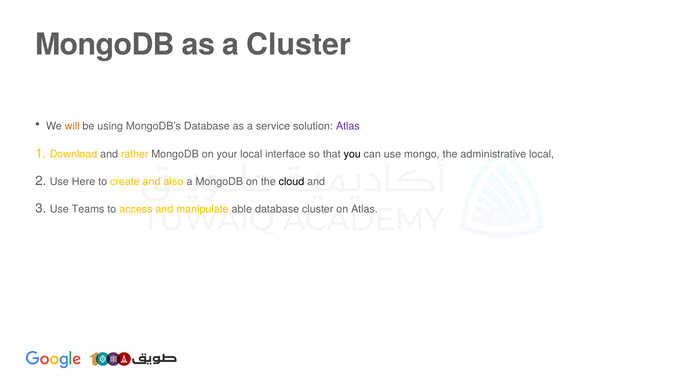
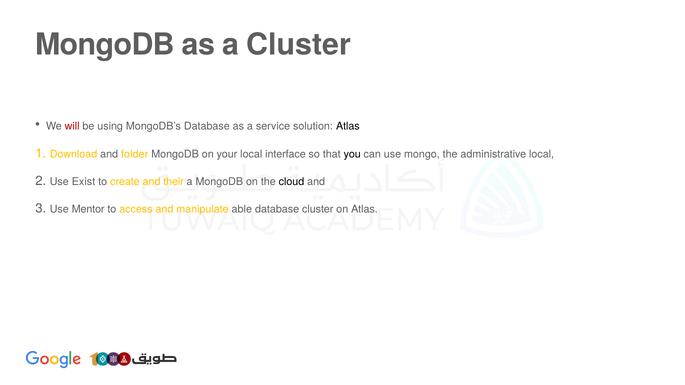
will colour: orange -> red (72, 126)
Atlas colour: purple -> black (348, 126)
rather: rather -> folder (135, 154)
Here: Here -> Exist (84, 182)
also: also -> their (174, 182)
Teams: Teams -> Mentor (88, 209)
